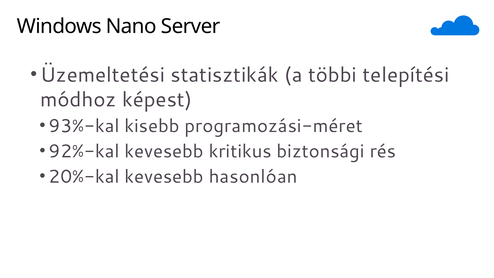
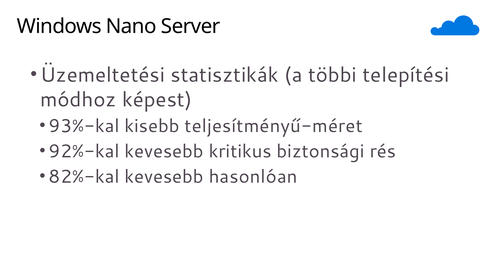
programozási-méret: programozási-méret -> teljesítményű-méret (274, 126)
20%-kal: 20%-kal -> 82%-kal (84, 177)
